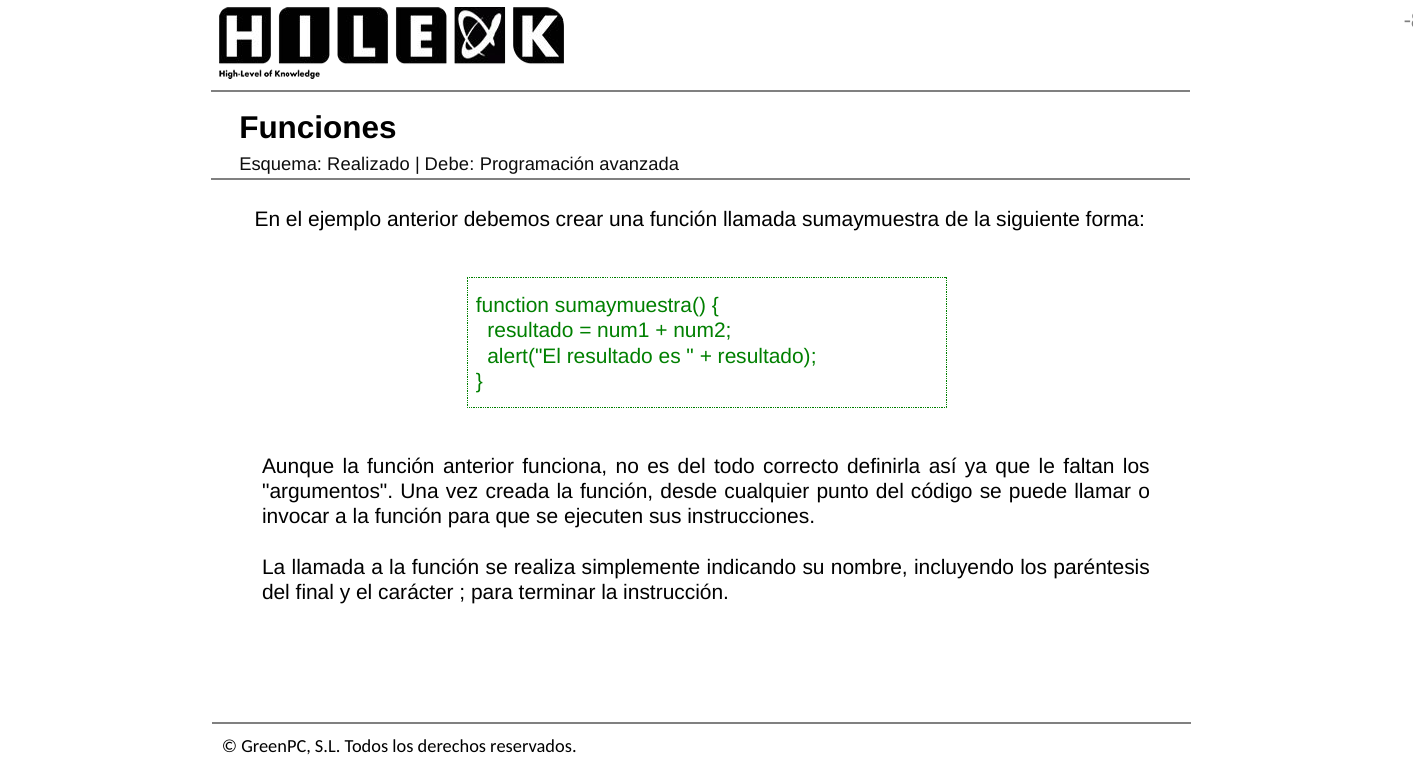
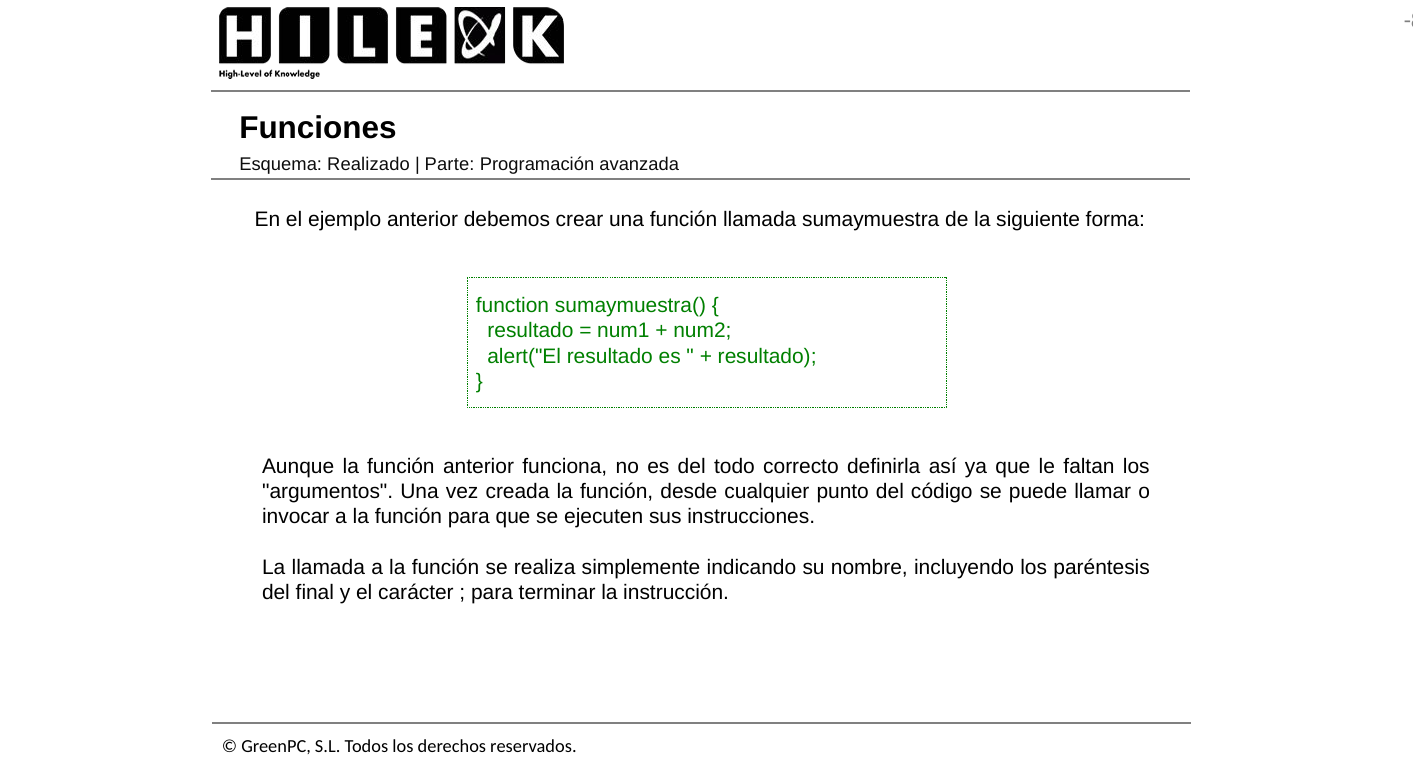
Debe: Debe -> Parte (450, 165)
